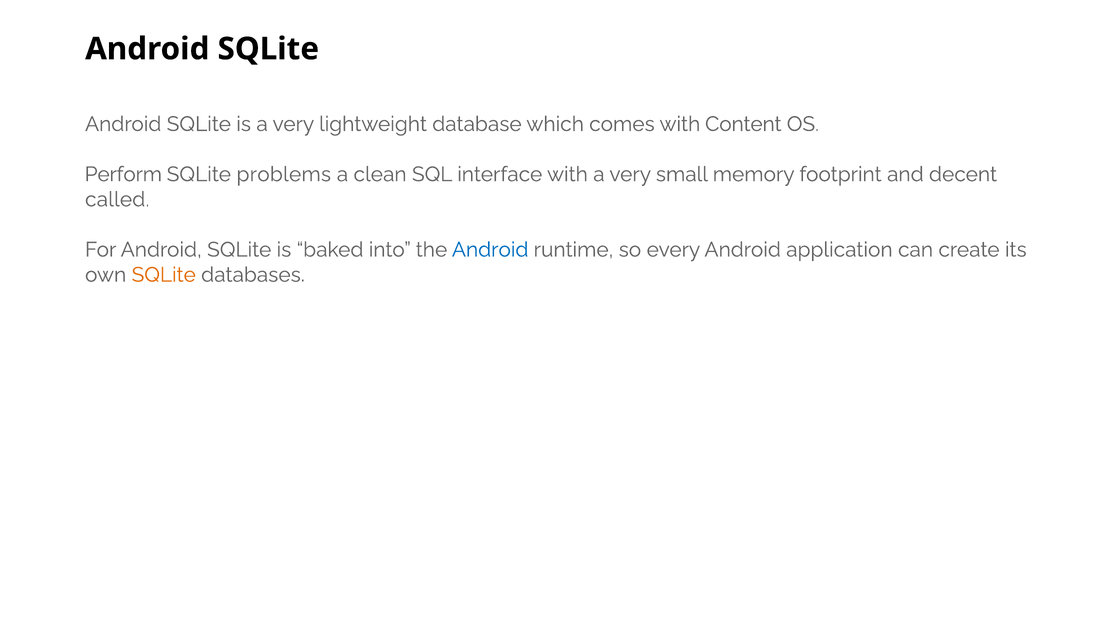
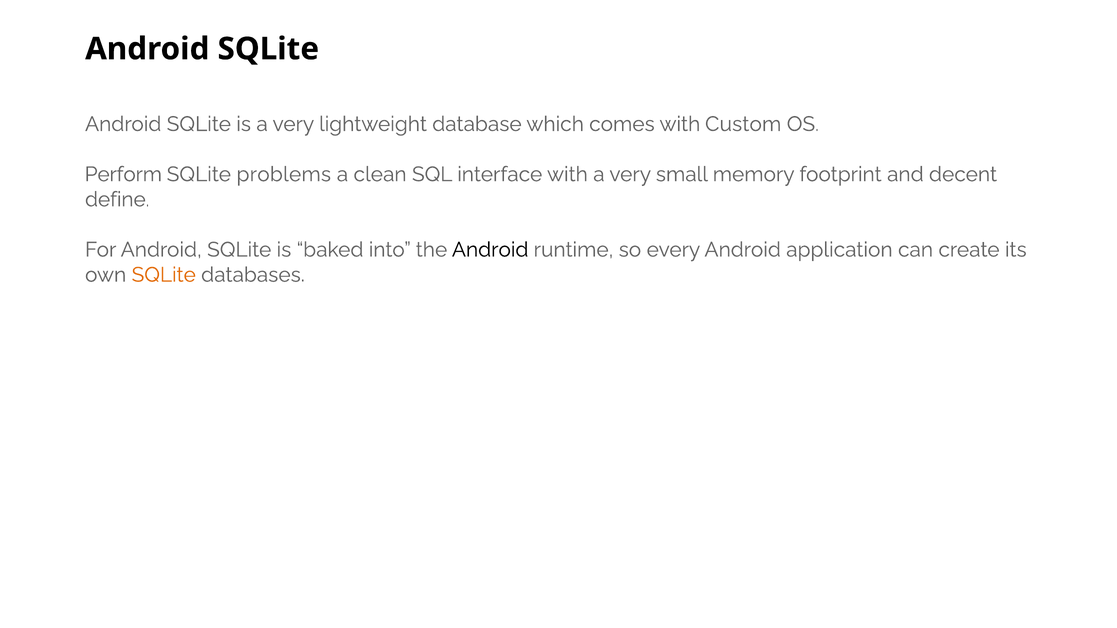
Content: Content -> Custom (743, 124)
called: called -> define (117, 200)
Android colour: blue -> black (490, 250)
